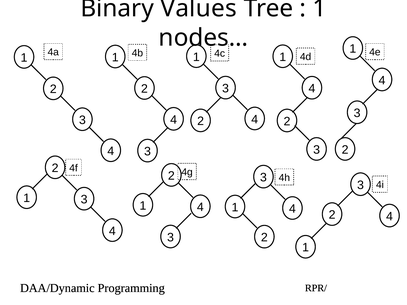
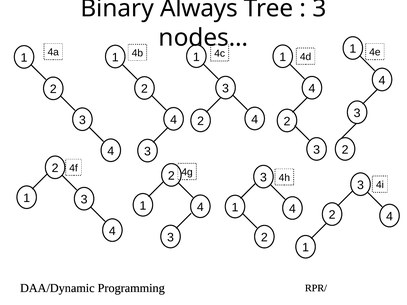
Values: Values -> Always (199, 9)
1: 1 -> 3 (319, 9)
